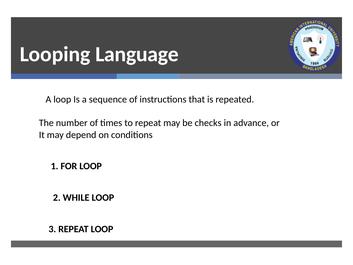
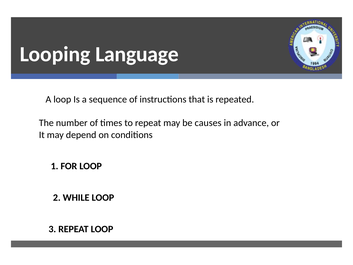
checks: checks -> causes (208, 123)
